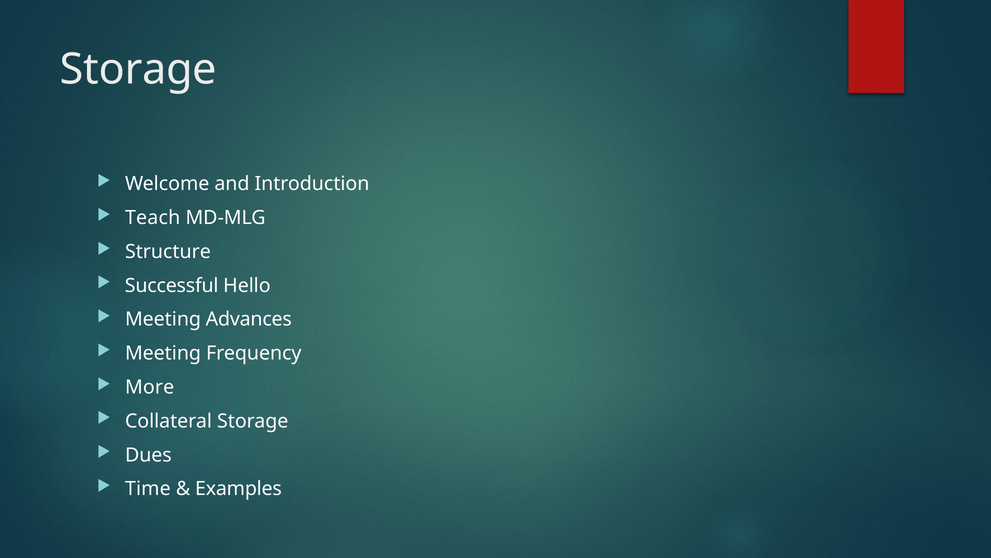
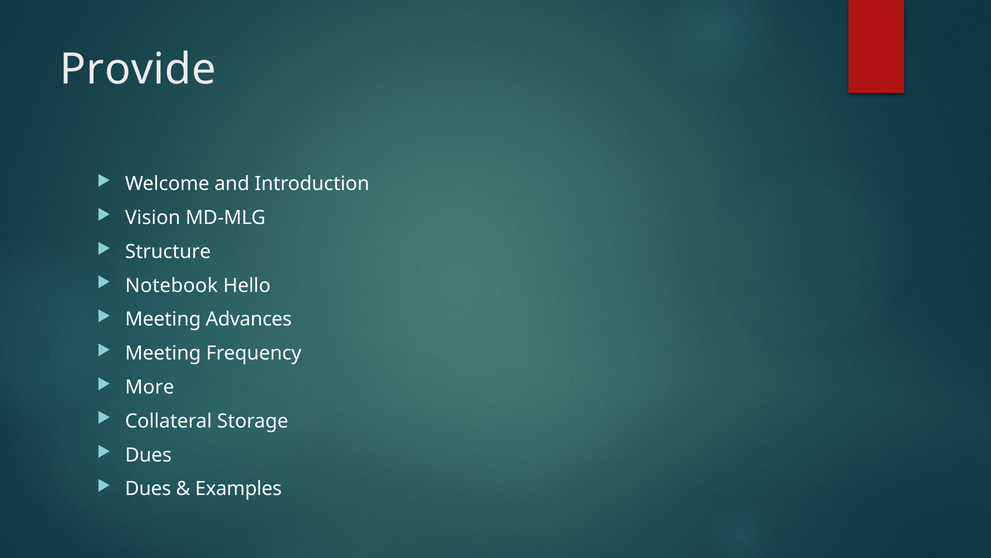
Storage: Storage -> Provide (138, 70)
Teach: Teach -> Vision (153, 218)
Successful: Successful -> Notebook (171, 285)
Time: Time -> Dues (148, 488)
